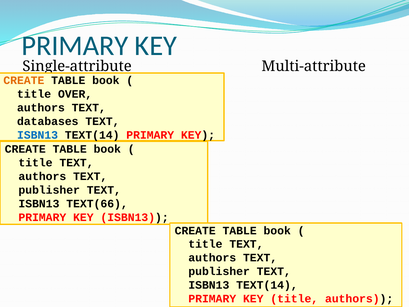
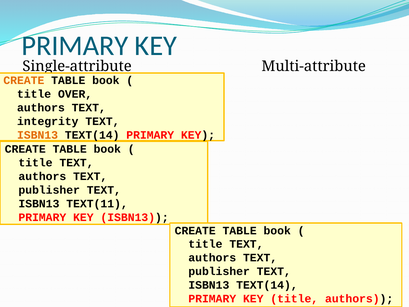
databases: databases -> integrity (48, 121)
ISBN13 colour: blue -> orange (38, 135)
TEXT(66: TEXT(66 -> TEXT(11 (97, 204)
